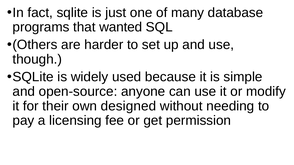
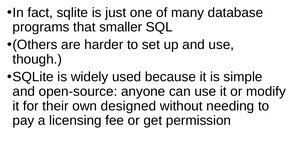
wanted: wanted -> smaller (121, 27)
